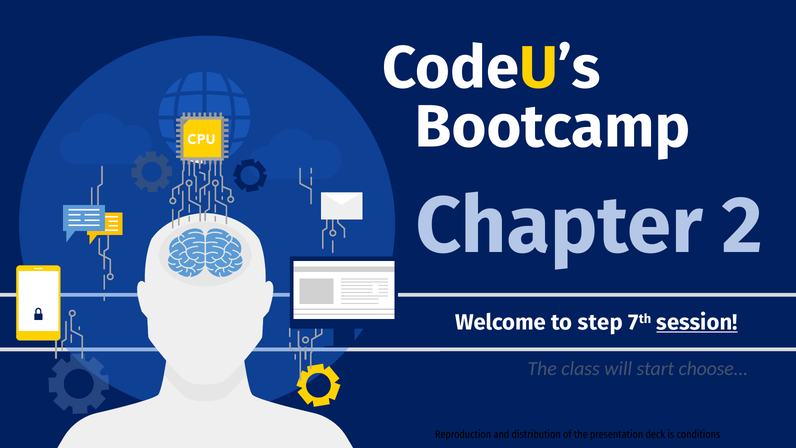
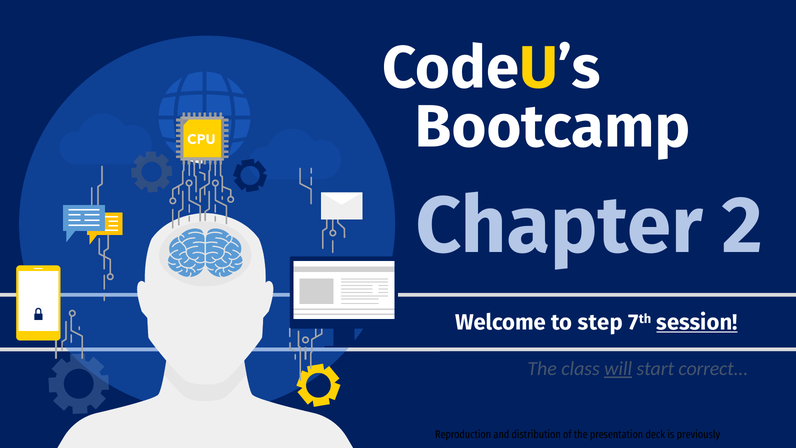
will underline: none -> present (618, 368)
choose: choose -> correct (713, 368)
conditions: conditions -> previously (698, 434)
